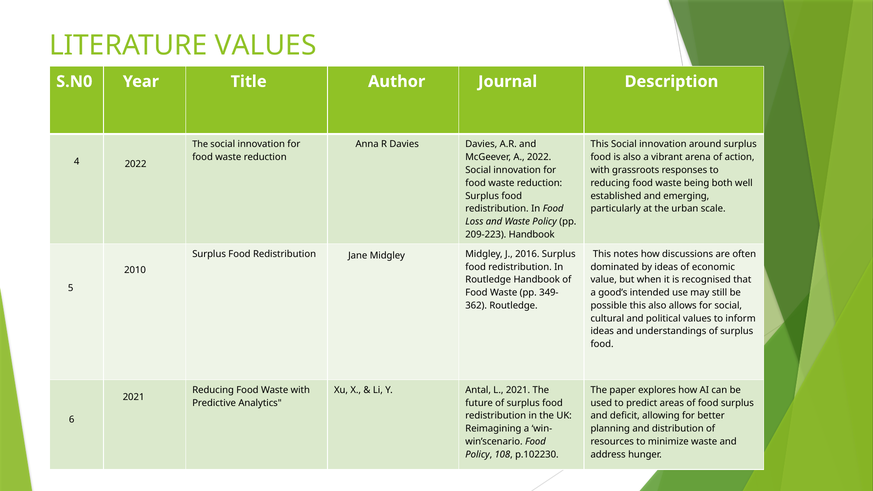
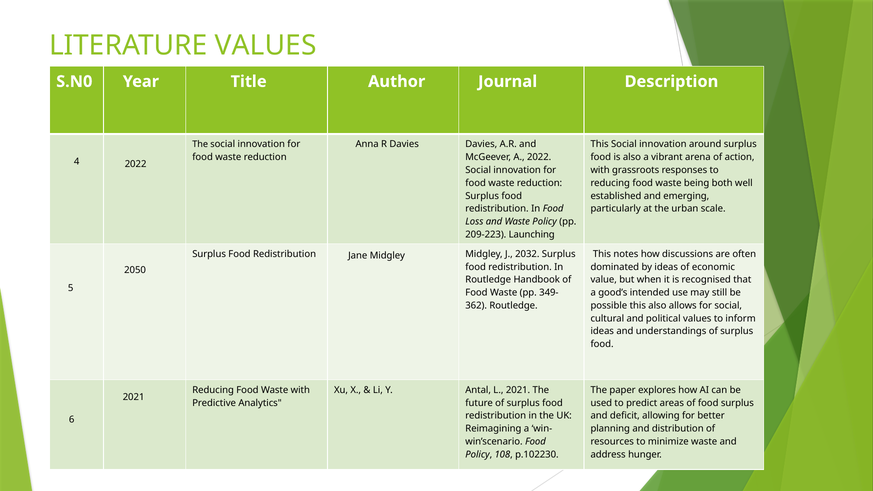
209-223 Handbook: Handbook -> Launching (532, 235)
2016: 2016 -> 2032 (527, 254)
2010: 2010 -> 2050 (135, 270)
